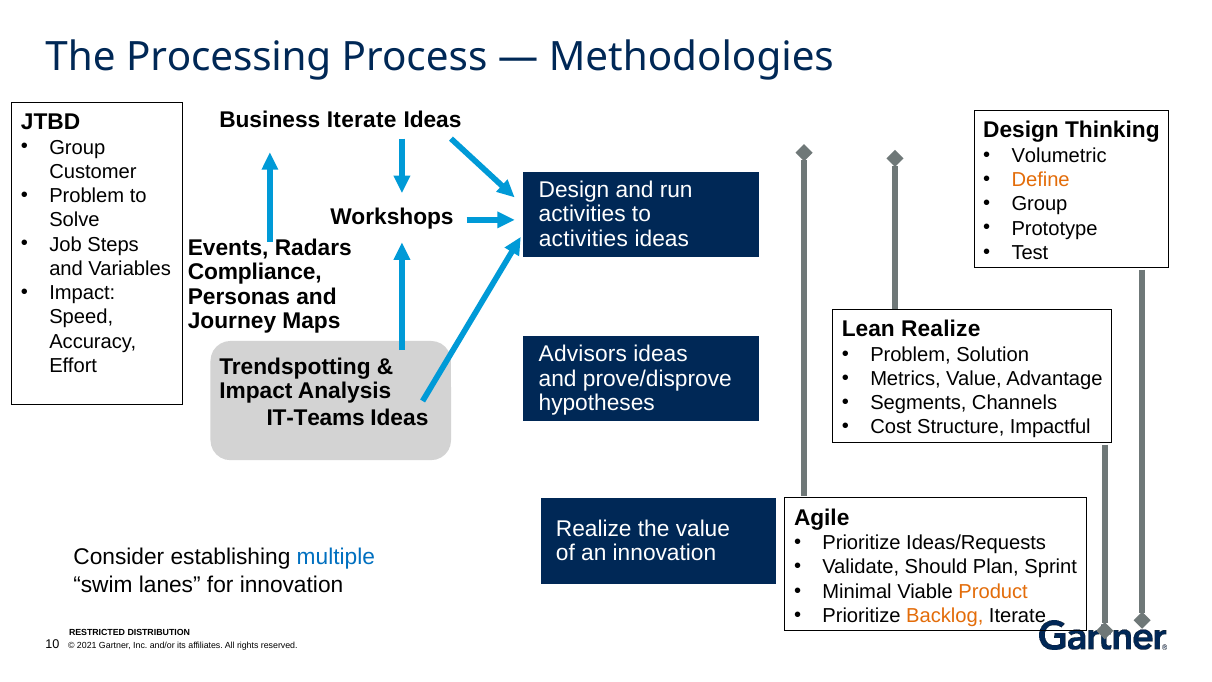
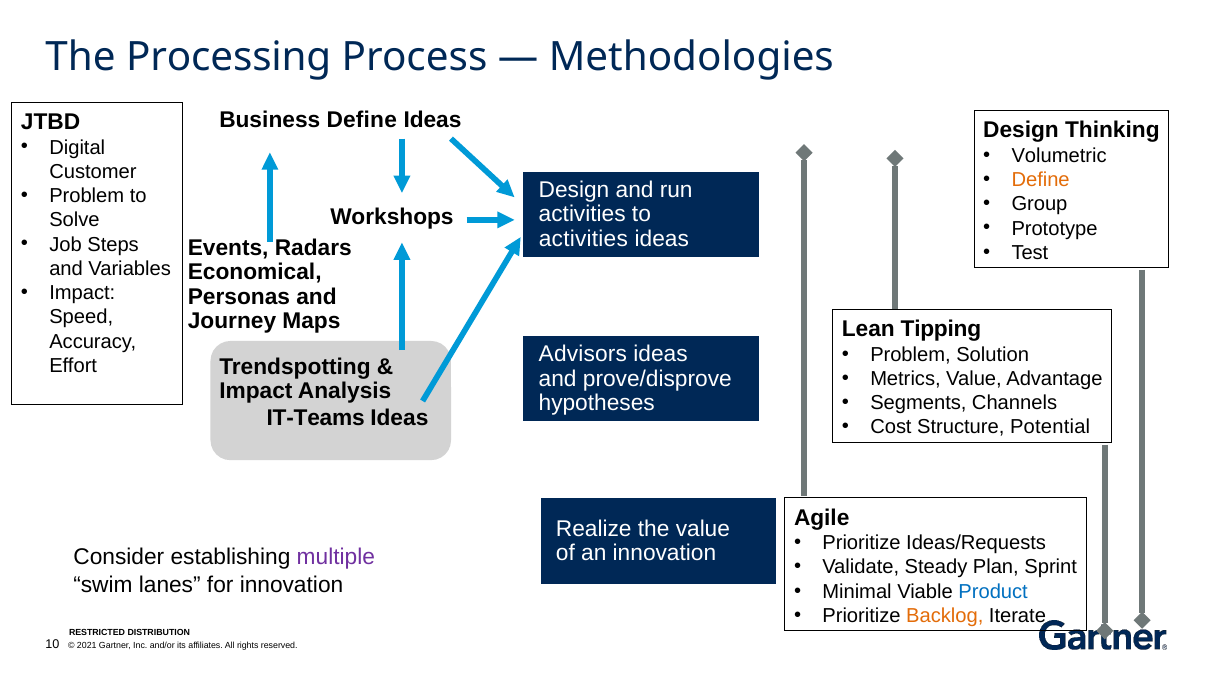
Business Iterate: Iterate -> Define (362, 120)
Group: Group -> Digital (77, 147)
Compliance: Compliance -> Economical (255, 272)
Lean Realize: Realize -> Tipping (941, 329)
Impactful: Impactful -> Potential (1050, 427)
multiple colour: blue -> purple (336, 557)
Should: Should -> Steady (936, 567)
Product colour: orange -> blue (993, 591)
